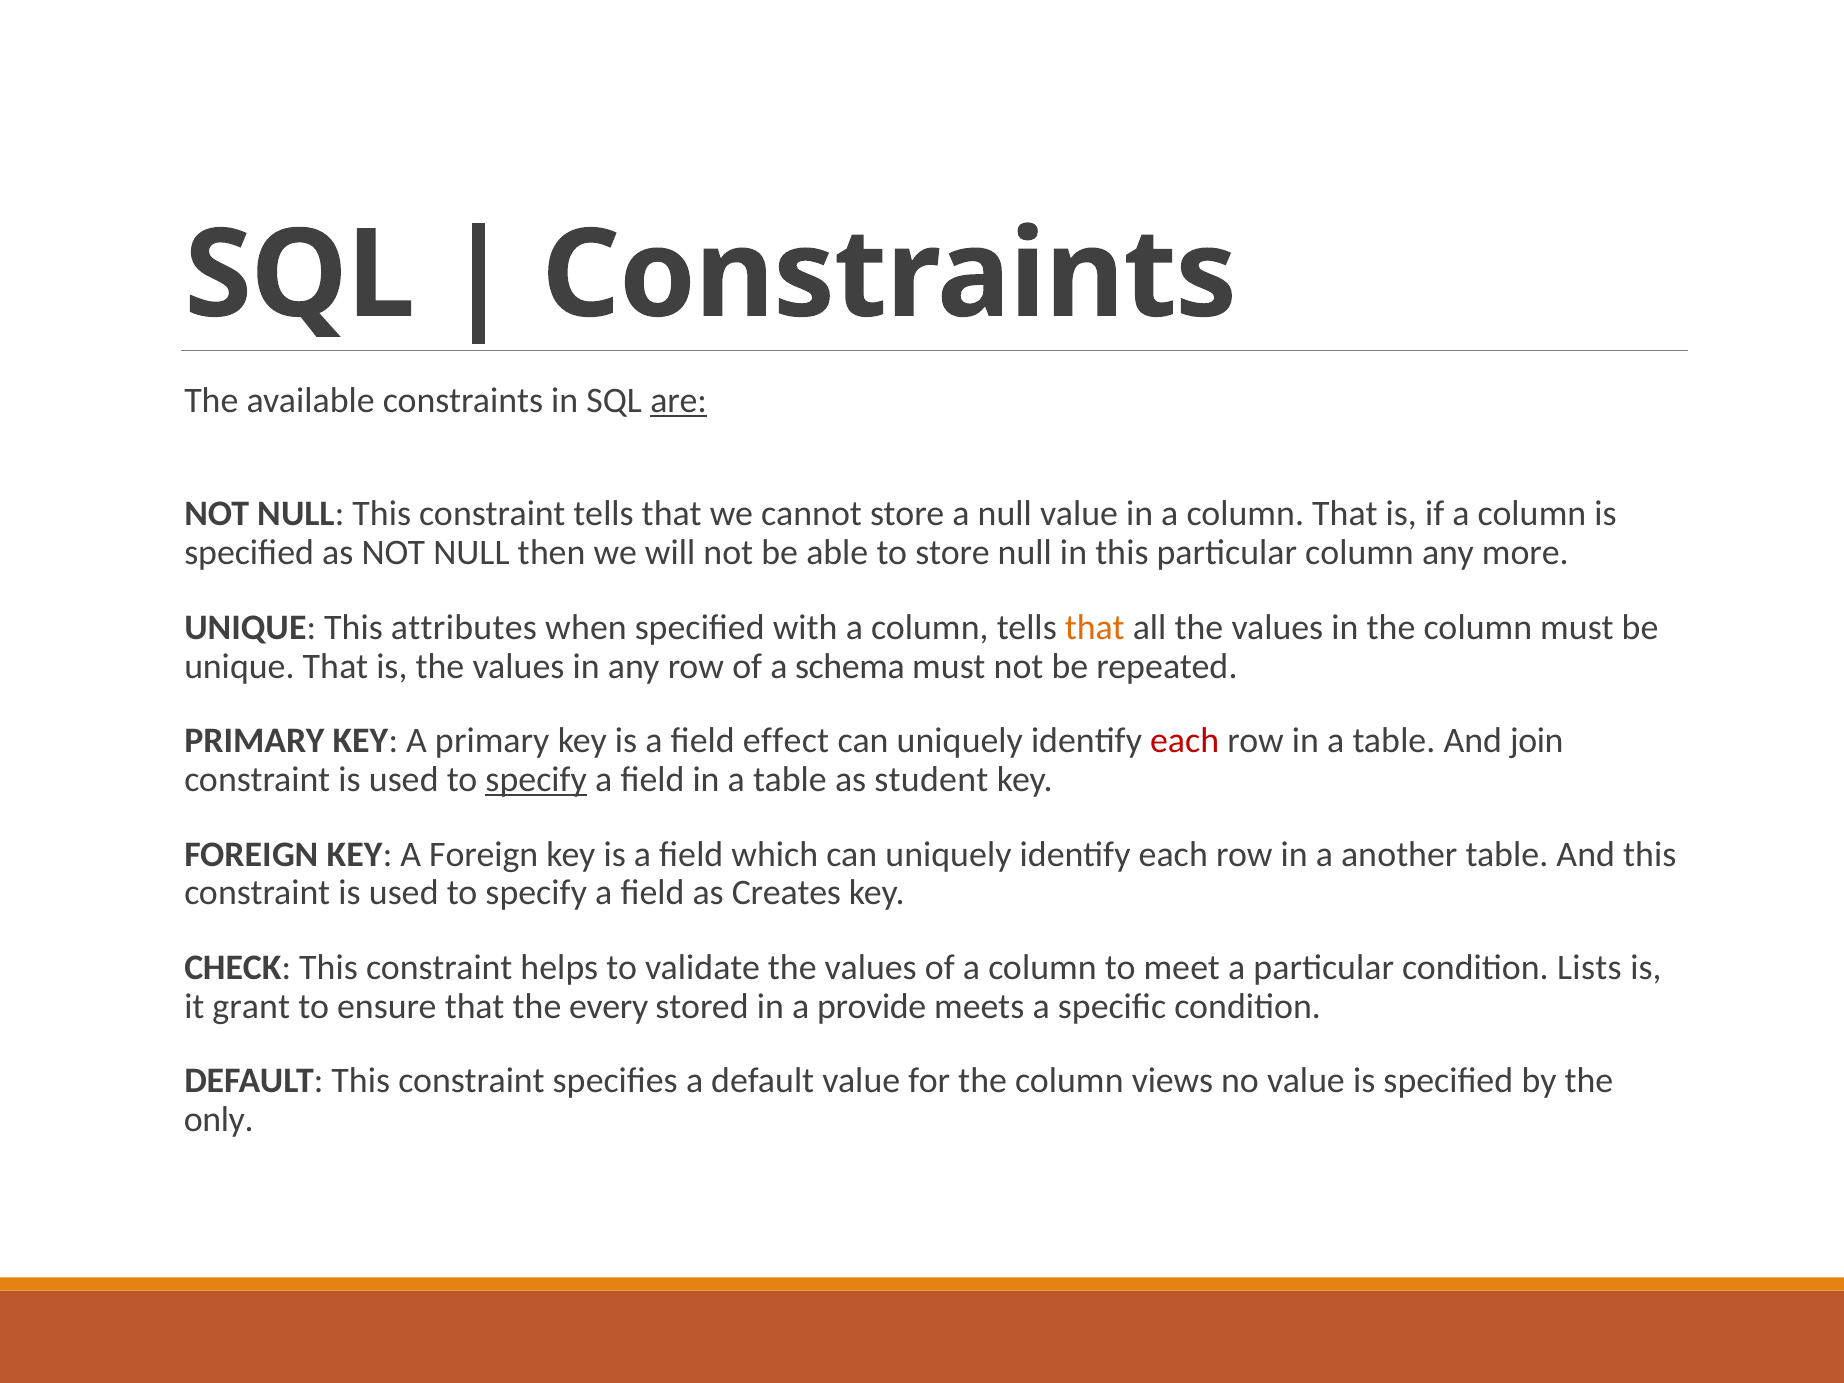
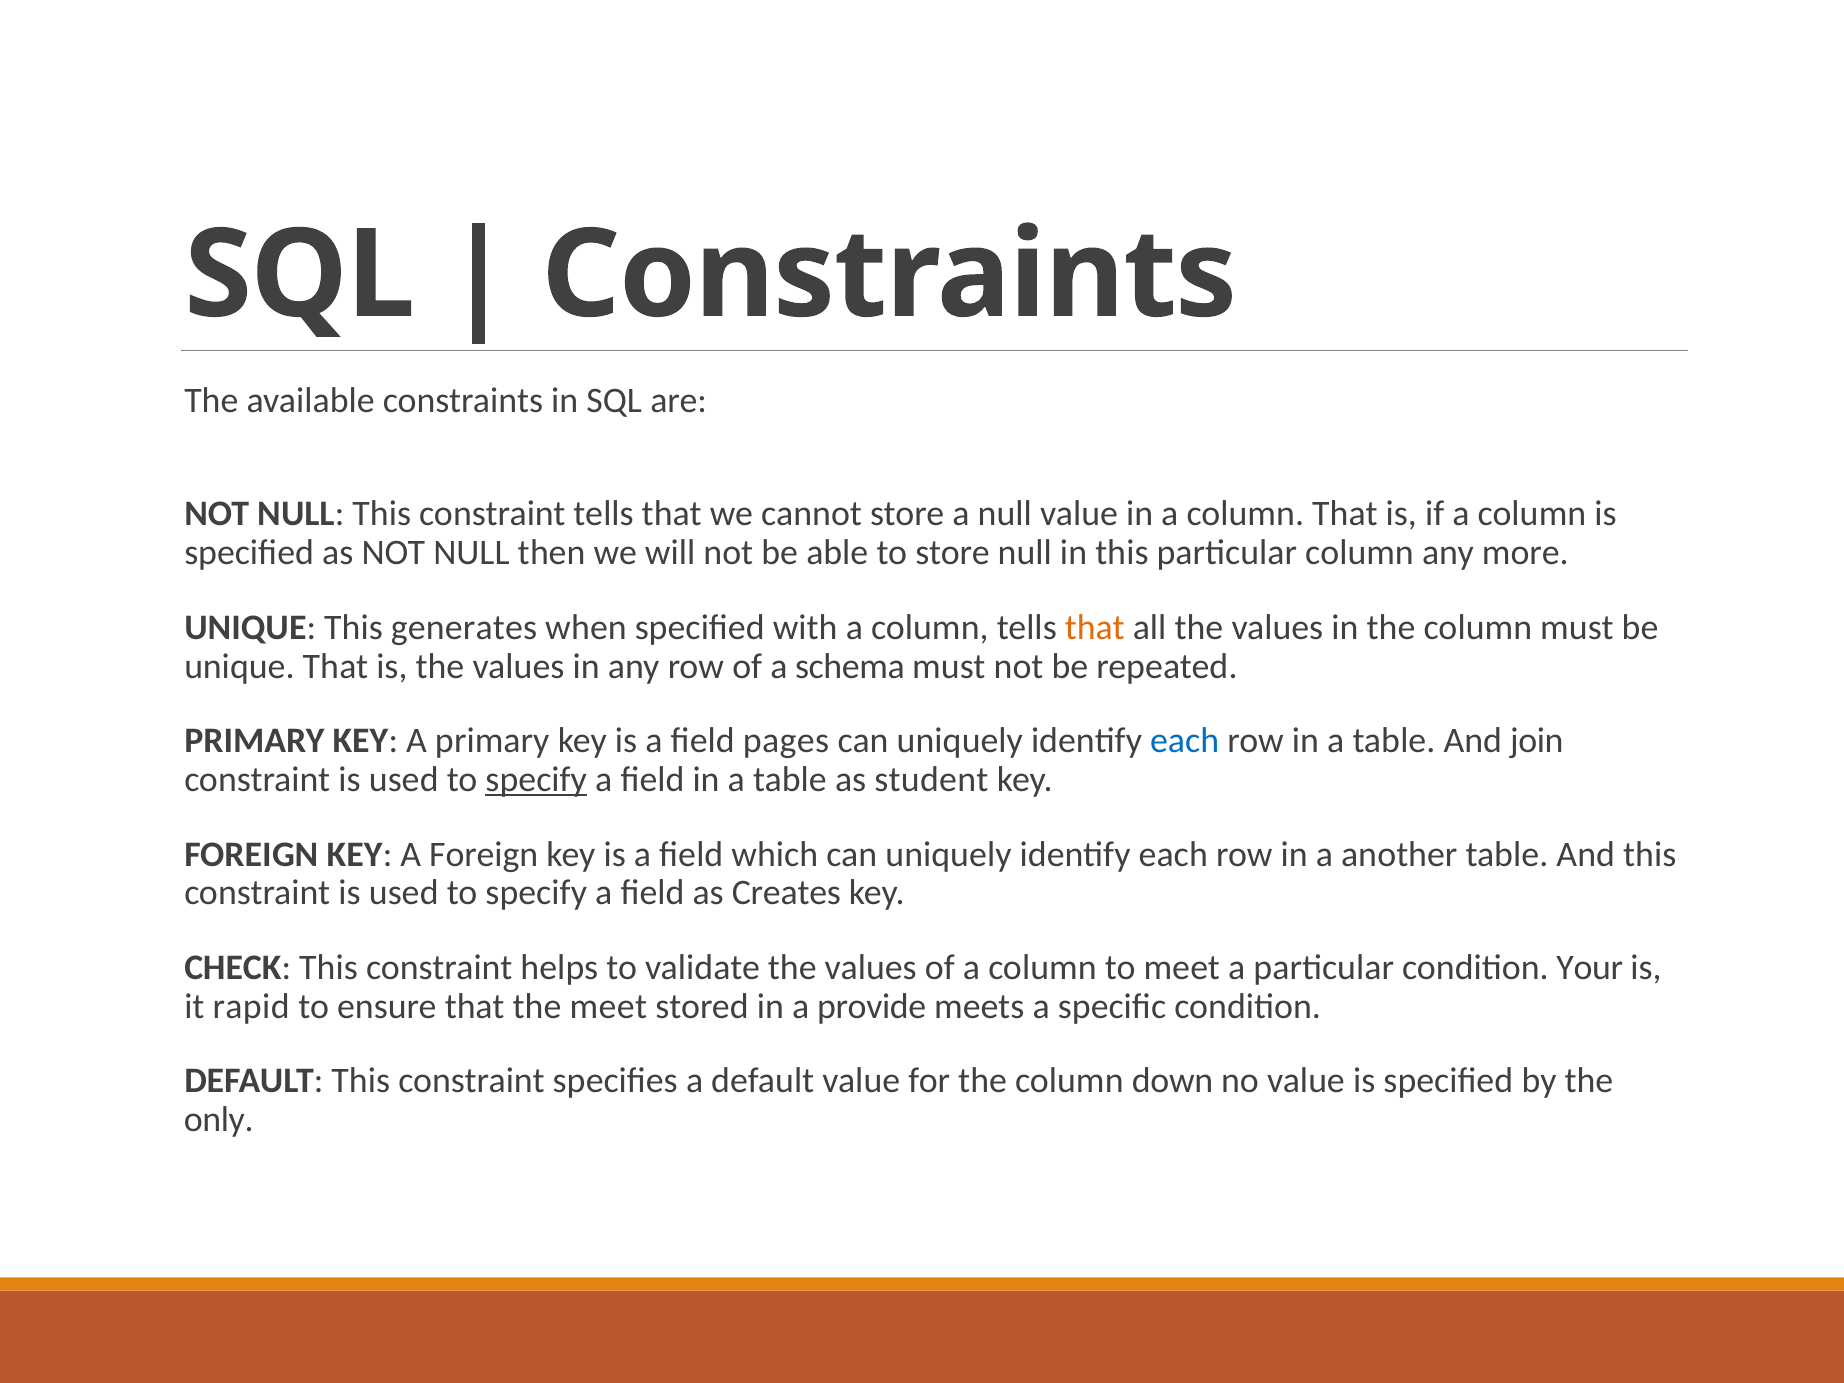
are underline: present -> none (679, 401)
attributes: attributes -> generates (464, 628)
effect: effect -> pages (786, 741)
each colour: red -> blue (1185, 741)
Lists: Lists -> Your (1590, 968)
grant: grant -> rapid (251, 1007)
the every: every -> meet (608, 1007)
views: views -> down (1173, 1081)
